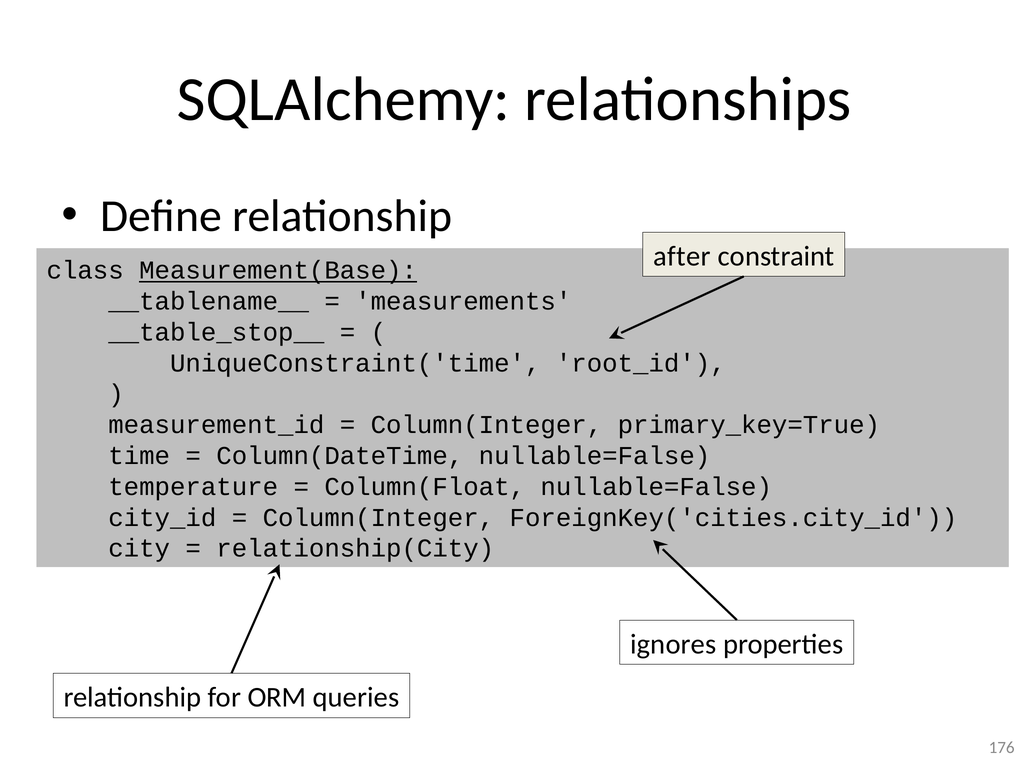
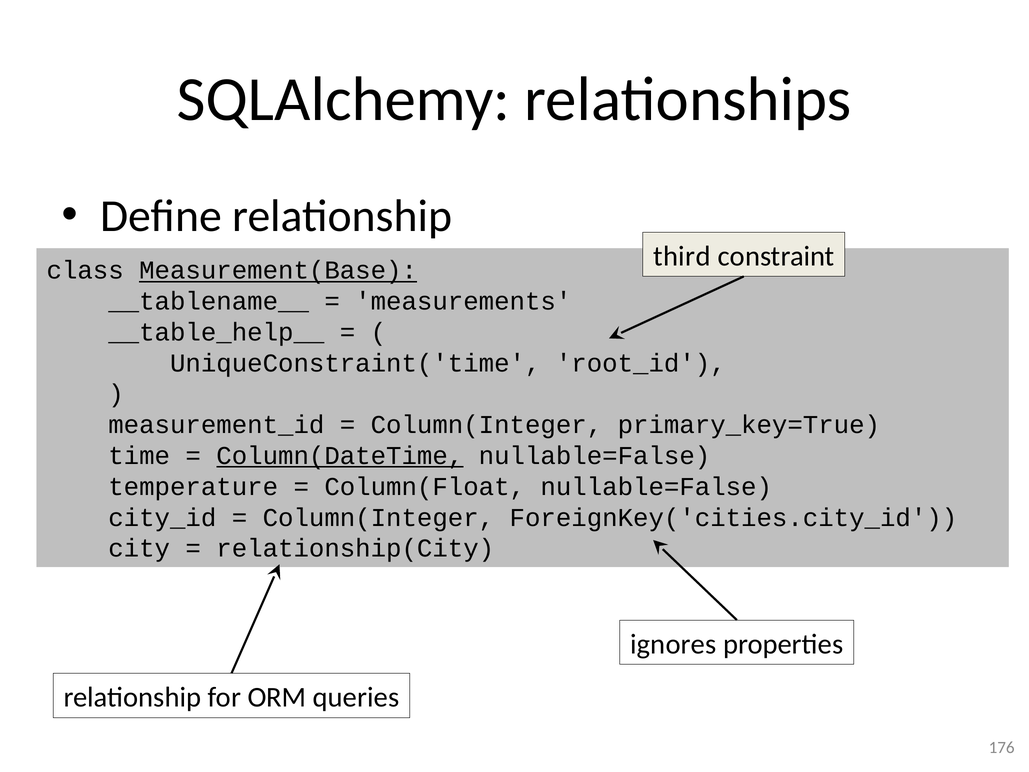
after: after -> third (682, 256)
__table_stop__: __table_stop__ -> __table_help__ (216, 332)
Column(DateTime underline: none -> present (340, 456)
